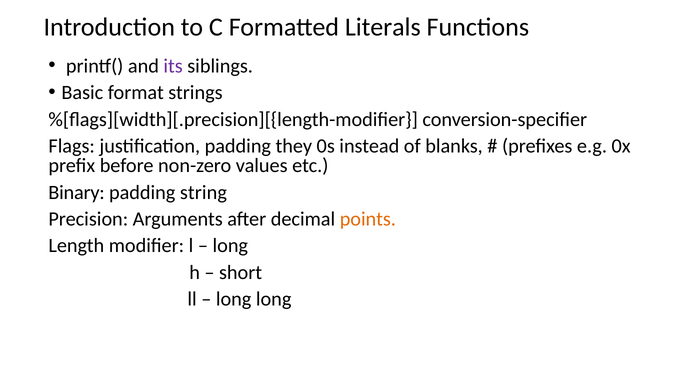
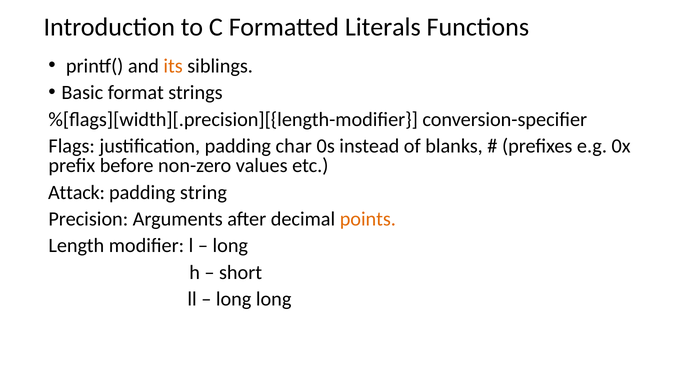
its colour: purple -> orange (173, 66)
they: they -> char (294, 146)
Binary: Binary -> Attack (77, 192)
